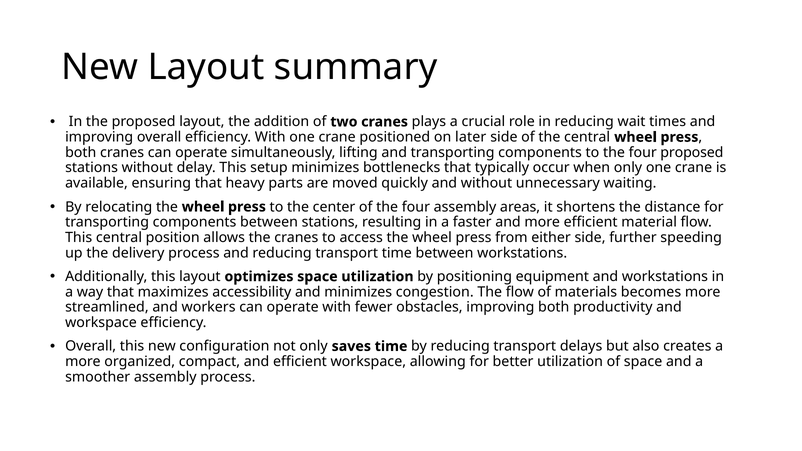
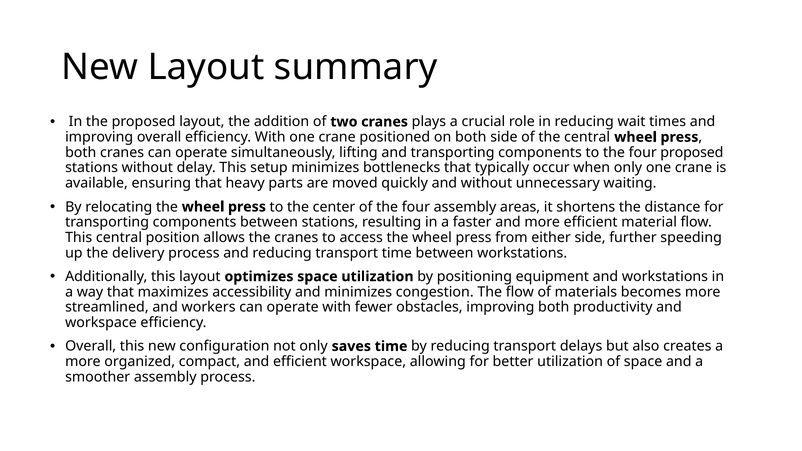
on later: later -> both (471, 137)
